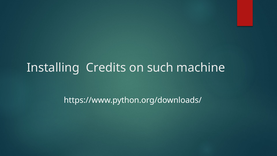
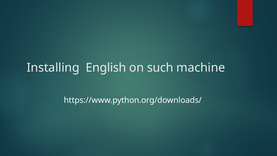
Credits: Credits -> English (106, 68)
